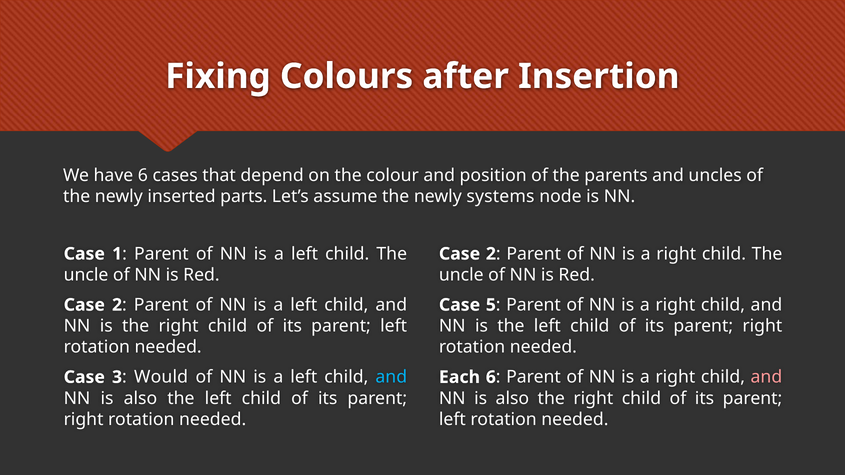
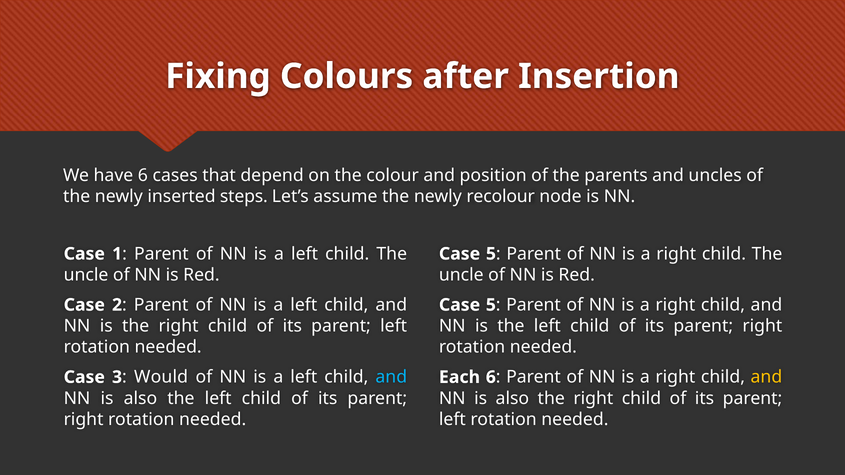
parts: parts -> steps (244, 197)
systems: systems -> recolour (501, 197)
2: 2 -> 5 (491, 254)
and colour: pink -> yellow (766, 377)
